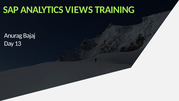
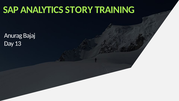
VIEWS: VIEWS -> STORY (79, 10)
